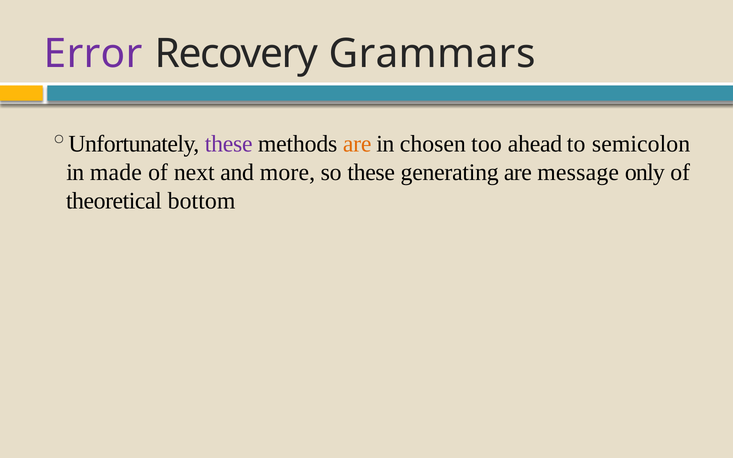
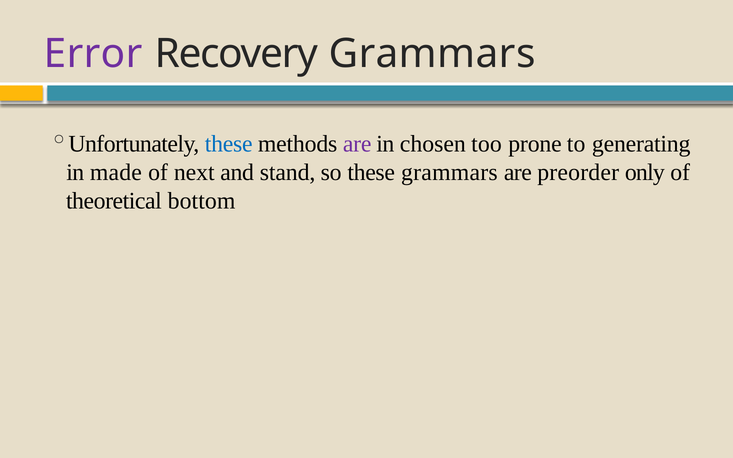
these colour: purple -> blue (229, 144)
are colour: orange -> purple (357, 144)
ahead: ahead -> prone (535, 144)
semicolon: semicolon -> generating (641, 144)
more: more -> stand (288, 173)
these generating: generating -> grammars (449, 173)
message: message -> preorder (578, 173)
